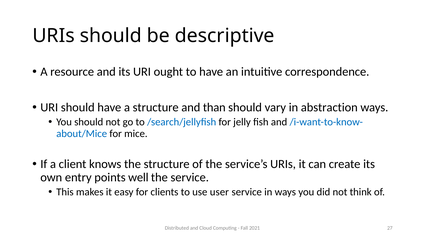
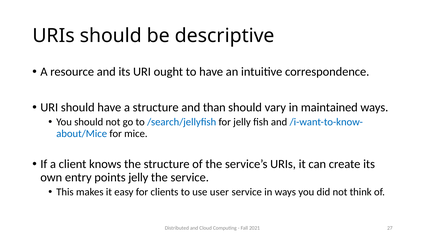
abstraction: abstraction -> maintained (329, 107)
points well: well -> jelly (138, 178)
